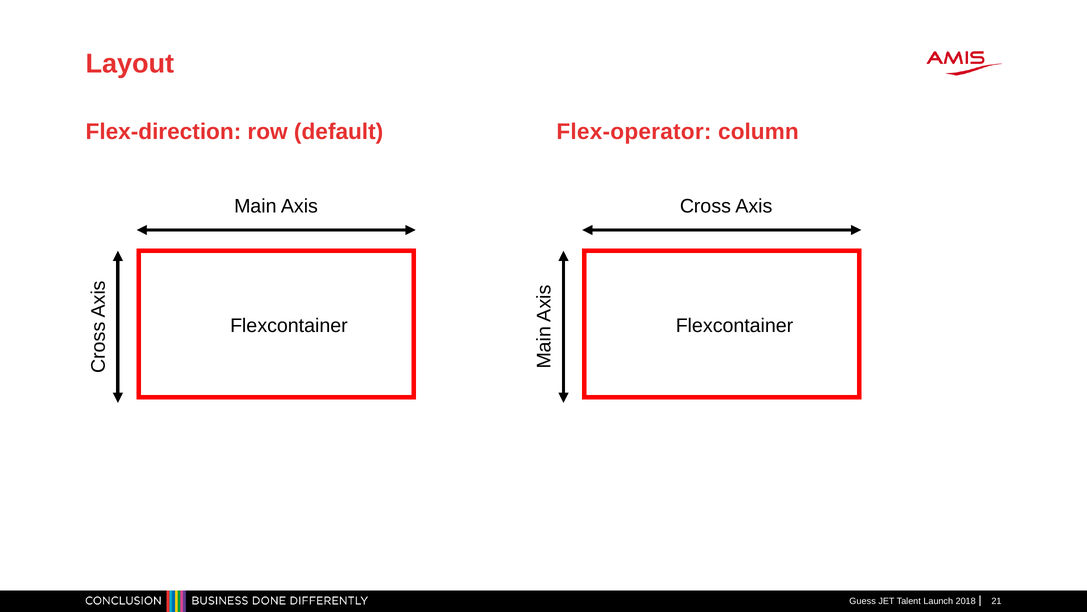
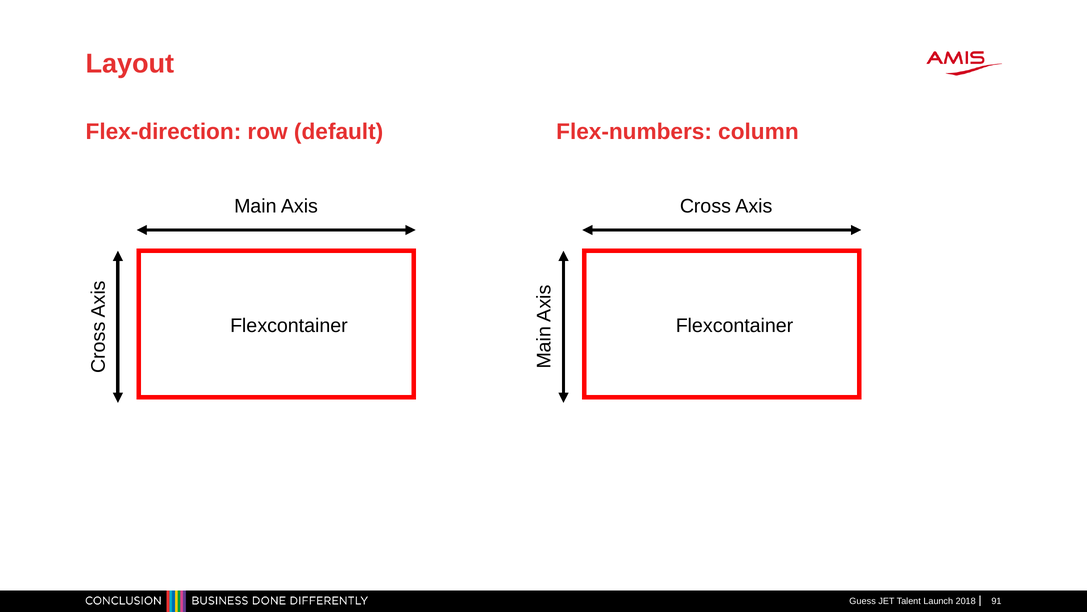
Flex-operator: Flex-operator -> Flex-numbers (634, 132)
21: 21 -> 91 (996, 601)
